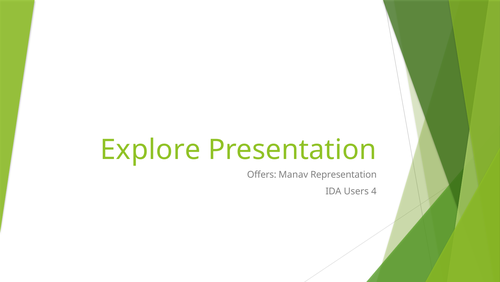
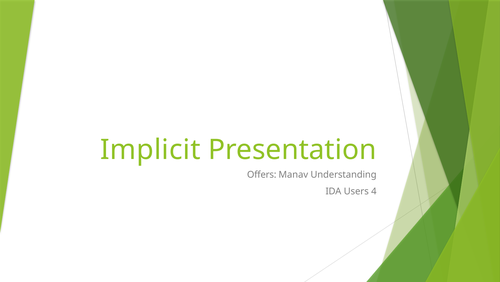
Explore: Explore -> Implicit (150, 149)
Representation: Representation -> Understanding (344, 174)
